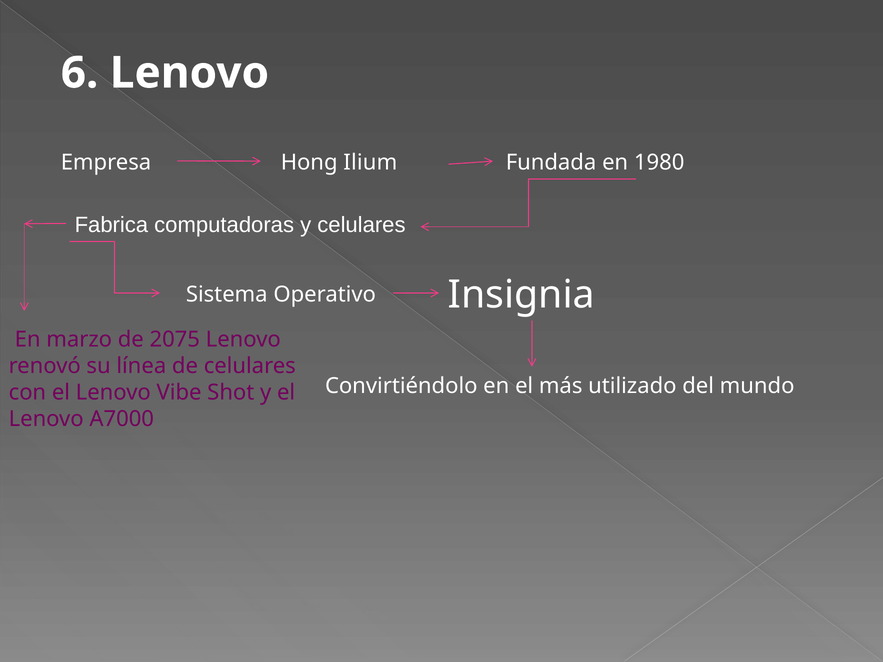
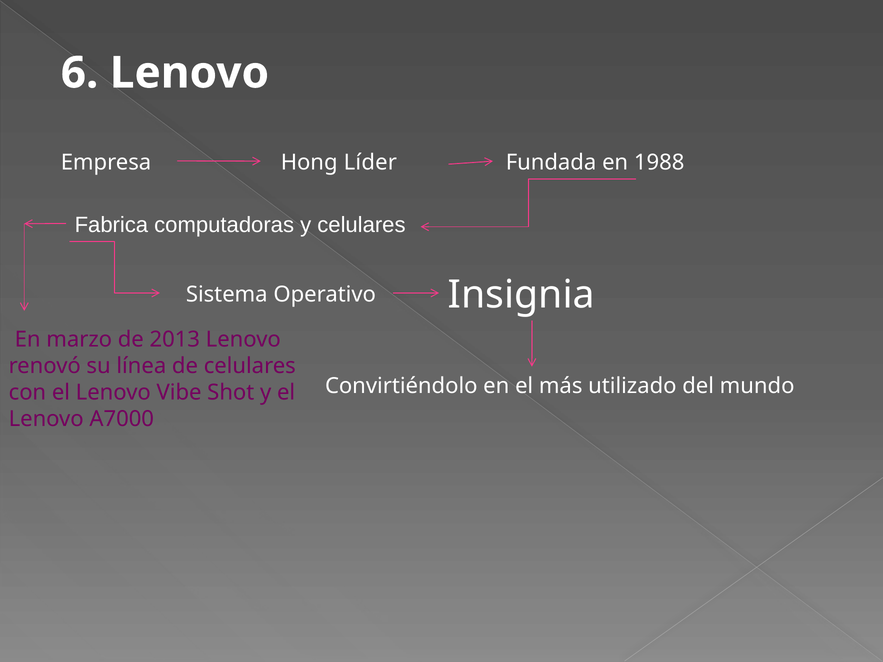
Ilium: Ilium -> Líder (370, 162)
1980: 1980 -> 1988 (659, 162)
2075: 2075 -> 2013 (175, 340)
